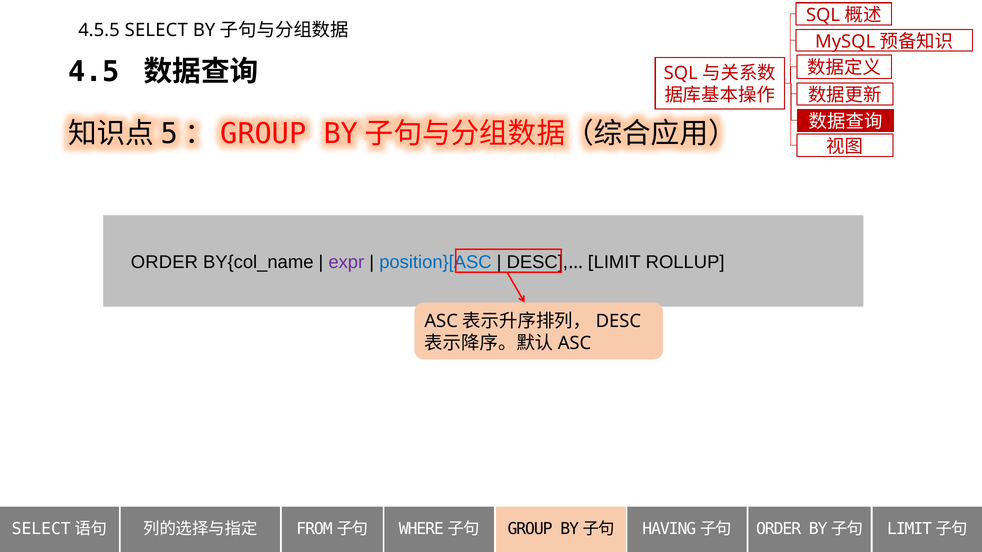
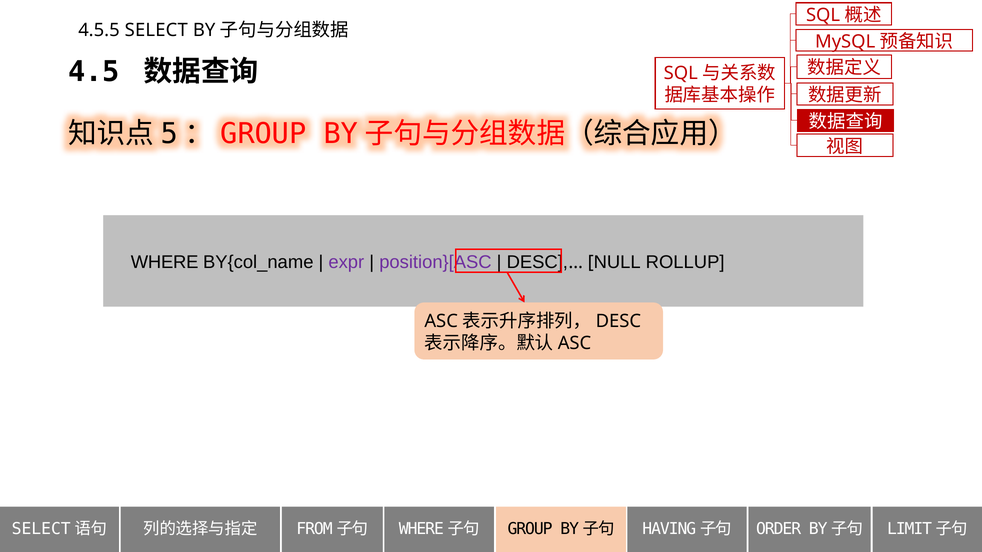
ORDER: ORDER -> WHERE (165, 262)
position}[ASC colour: blue -> purple (435, 262)
LIMIT: LIMIT -> NULL (617, 262)
